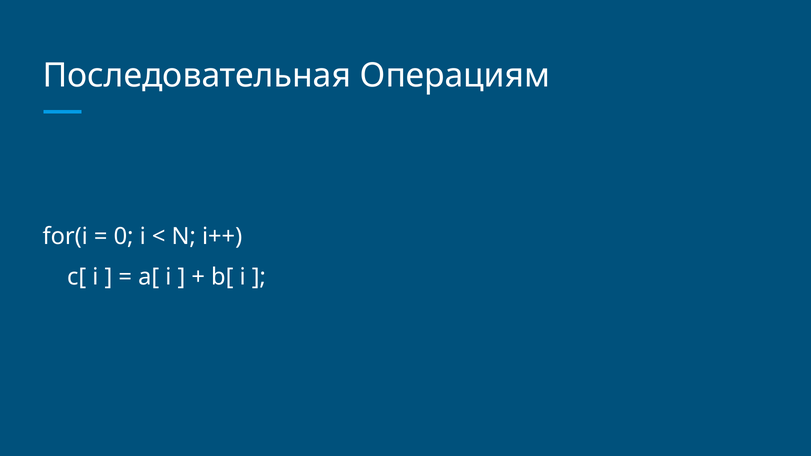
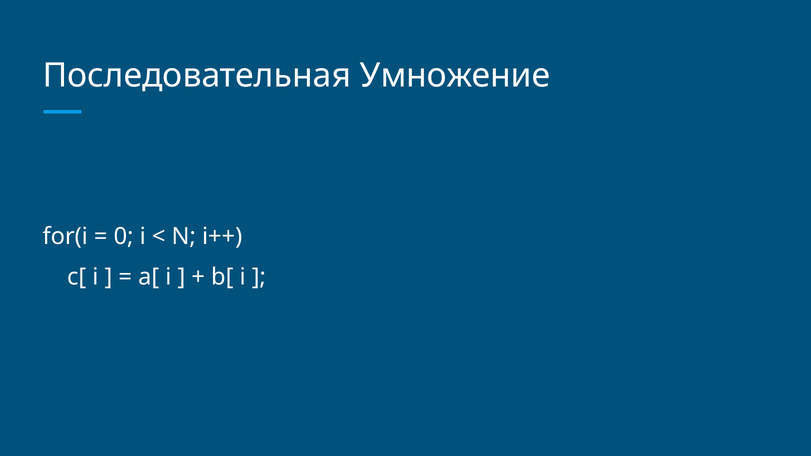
Операциям: Операциям -> Умножение (455, 75)
